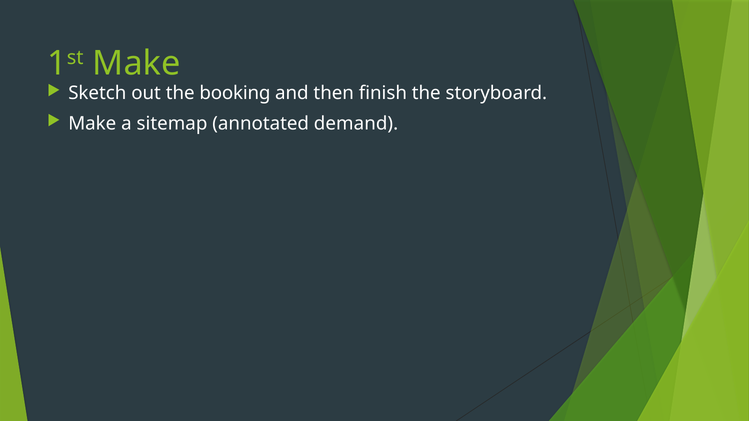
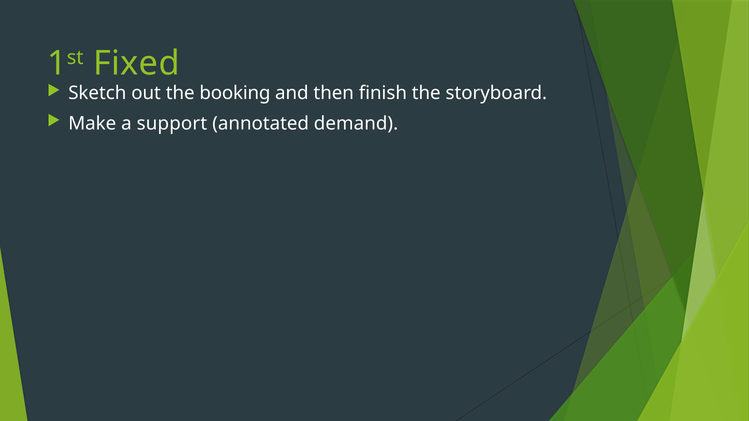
1st Make: Make -> Fixed (136, 63)
sitemap: sitemap -> support (172, 124)
